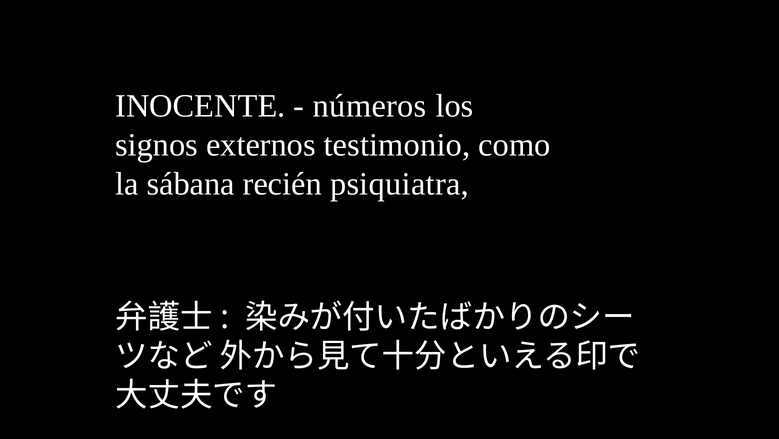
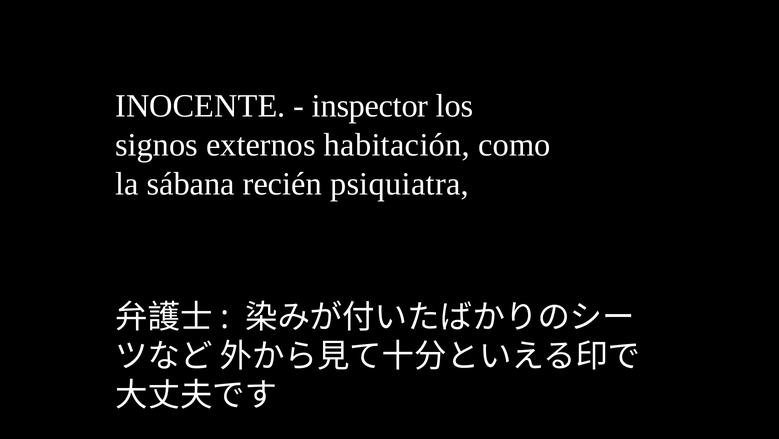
números: números -> inspector (370, 106)
testimonio: testimonio -> habitación (397, 145)
